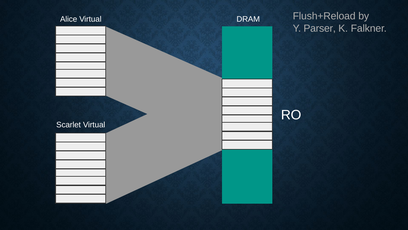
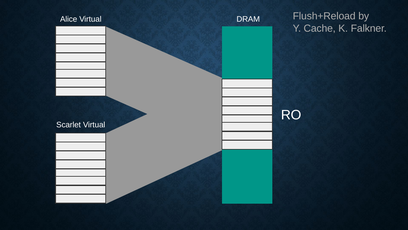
Parser: Parser -> Cache (320, 29)
